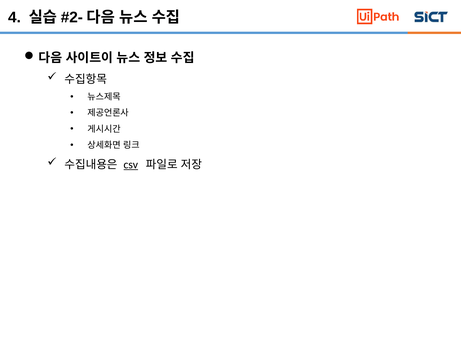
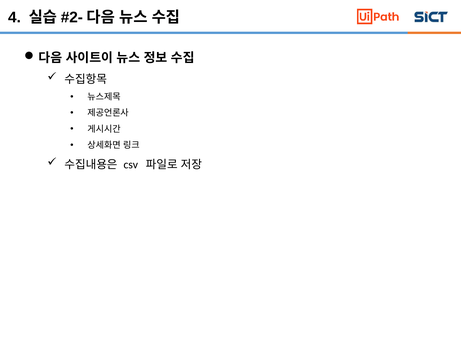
csv underline: present -> none (131, 165)
